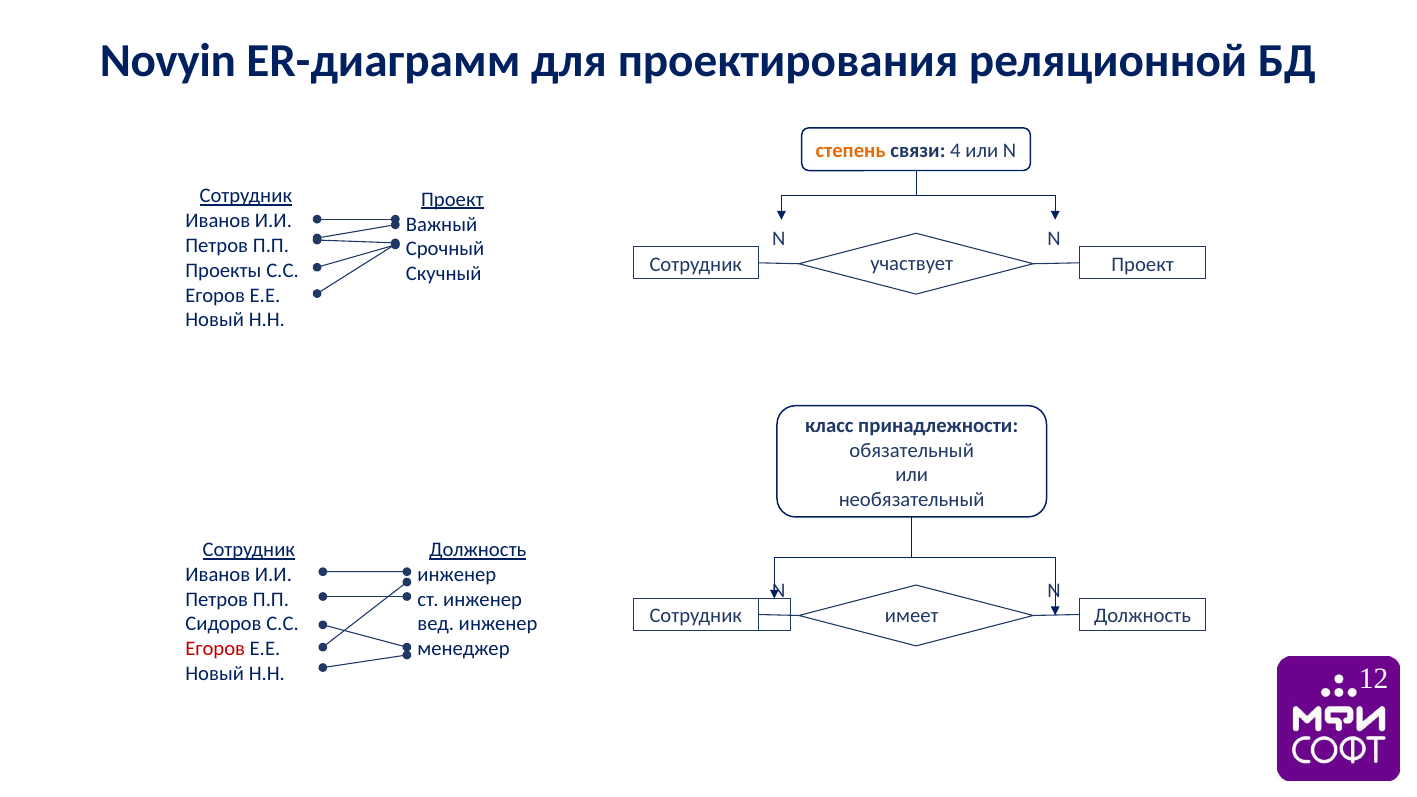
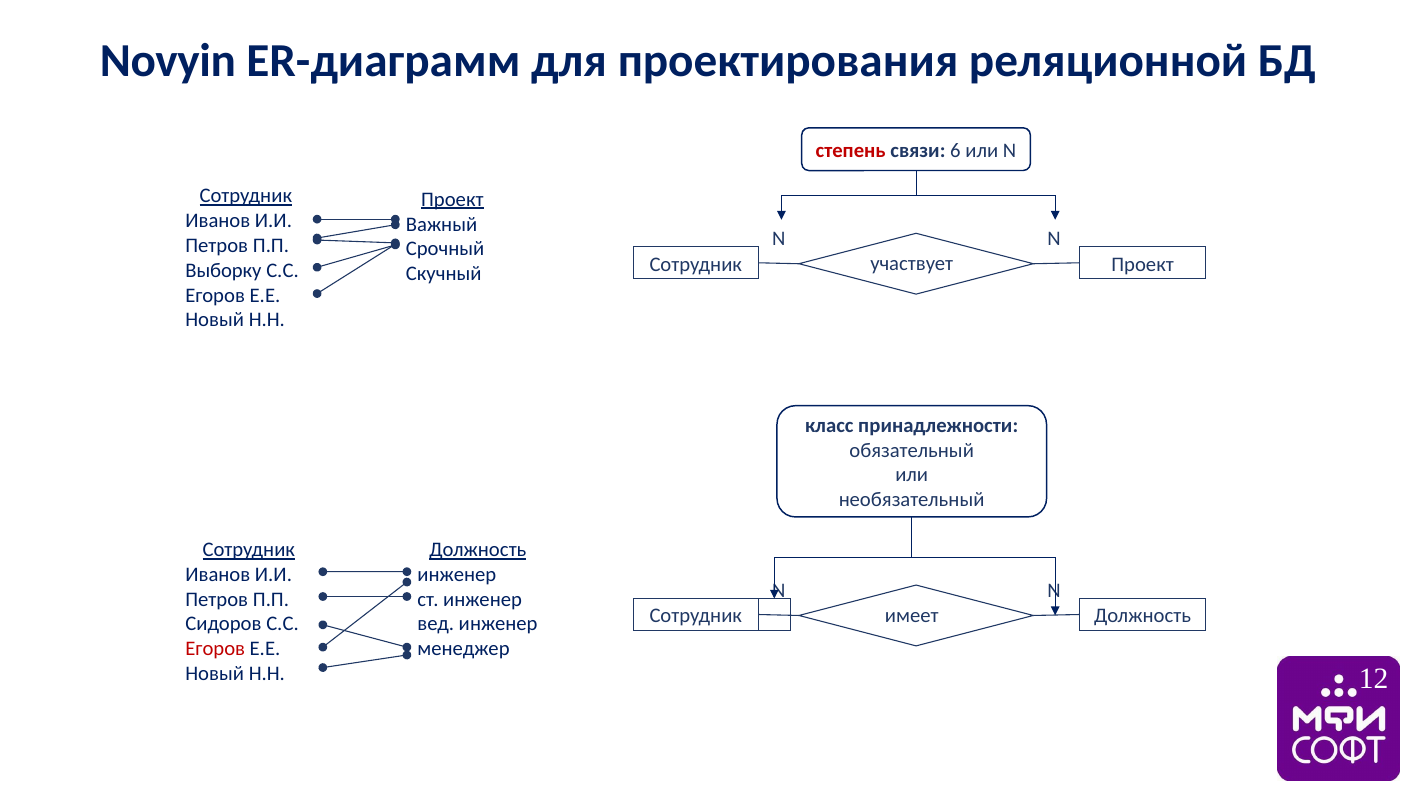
степень colour: orange -> red (851, 151)
4: 4 -> 6 (955, 151)
Проекты: Проекты -> Выборку (223, 270)
